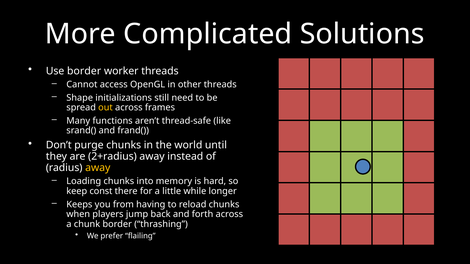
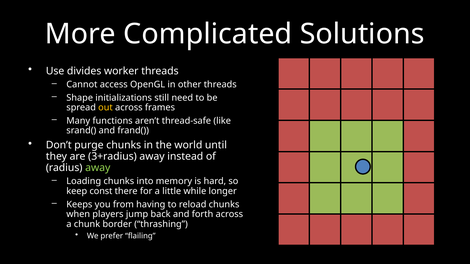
Use border: border -> divides (84, 71)
2+radius: 2+radius -> 3+radius (112, 157)
away colour: yellow -> light green (98, 168)
